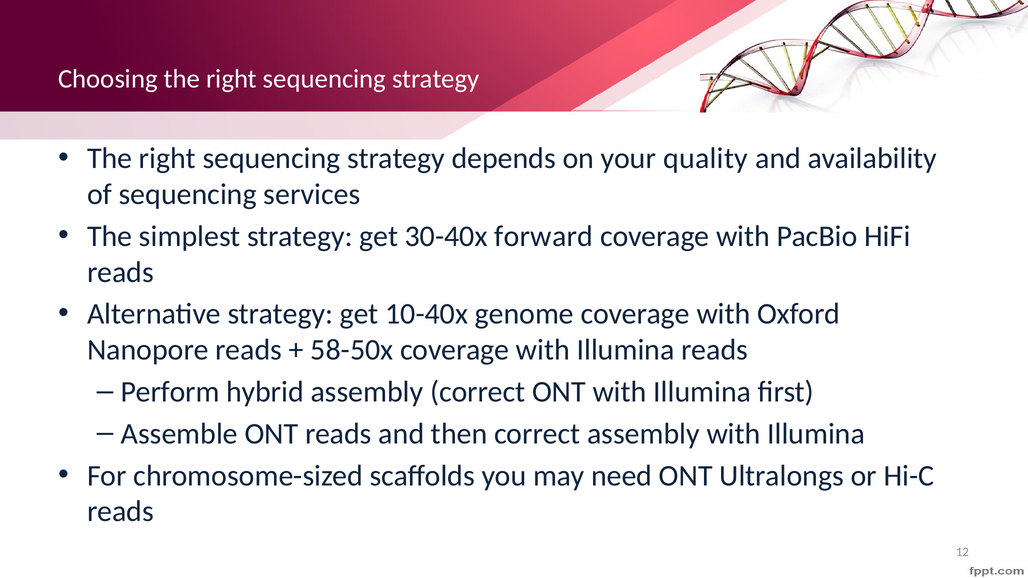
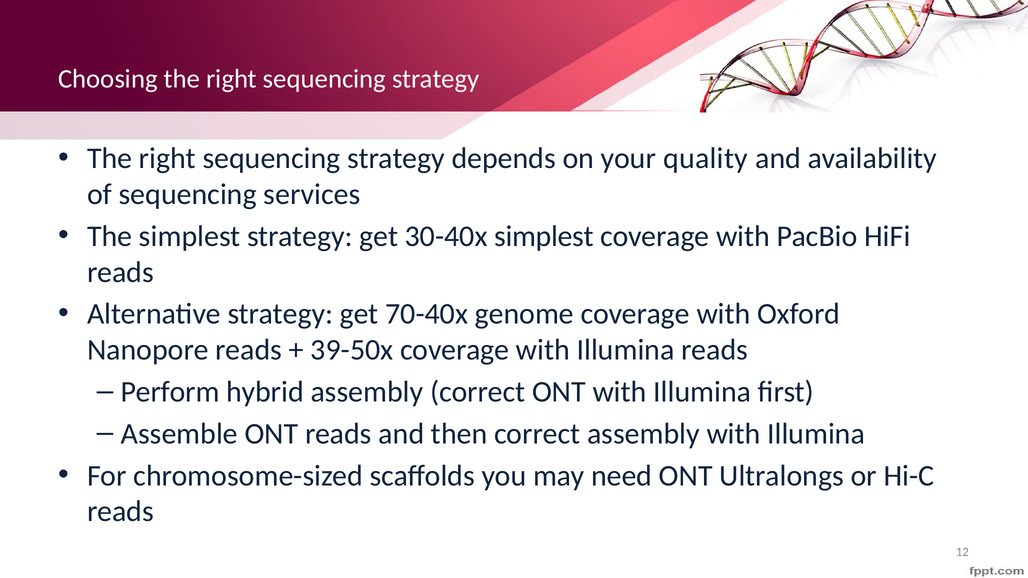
30-40x forward: forward -> simplest (544, 236)
10-40x: 10-40x -> 70-40x (427, 314)
58-50x: 58-50x -> 39-50x (352, 350)
